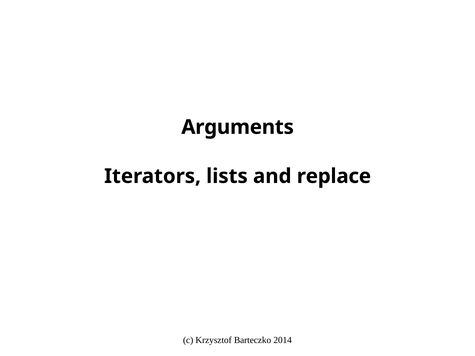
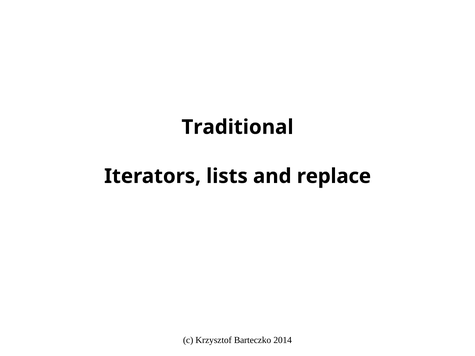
Arguments: Arguments -> Traditional (237, 127)
